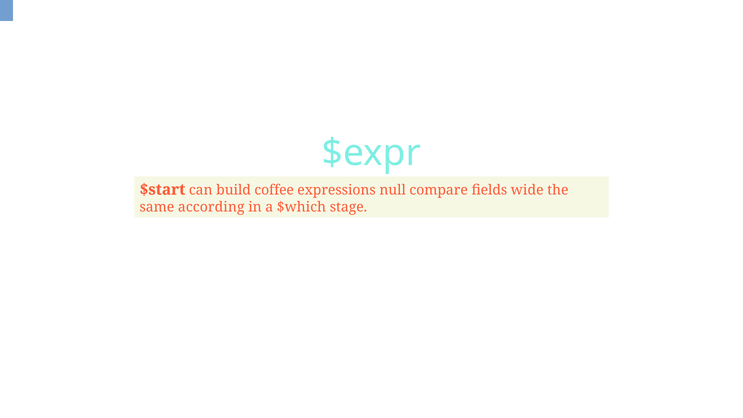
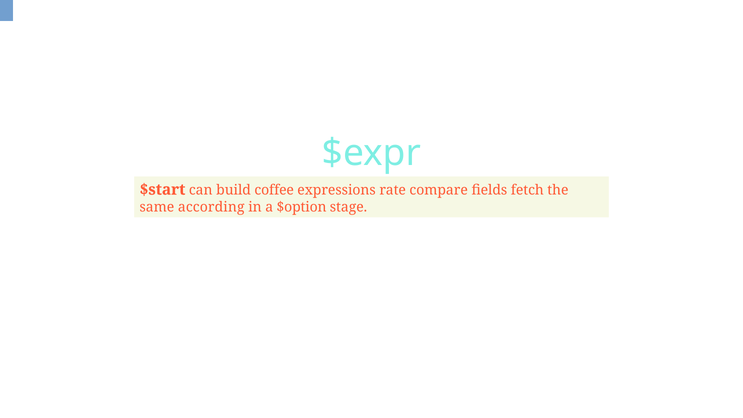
null: null -> rate (393, 190)
wide: wide -> fetch (527, 190)
$which: $which -> $option (302, 207)
